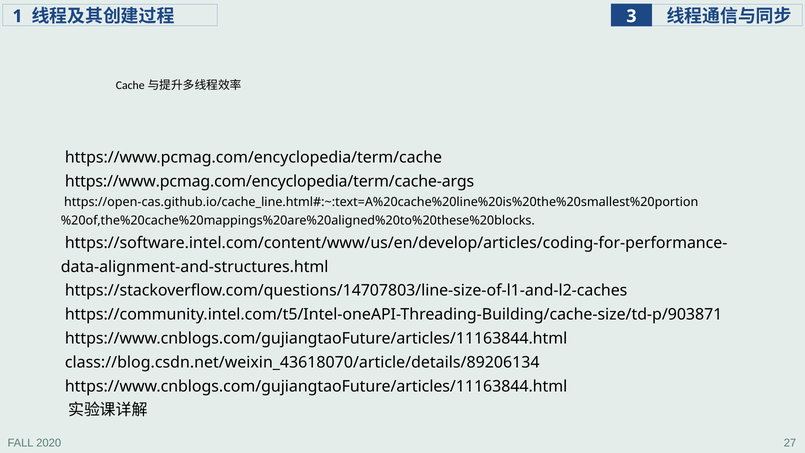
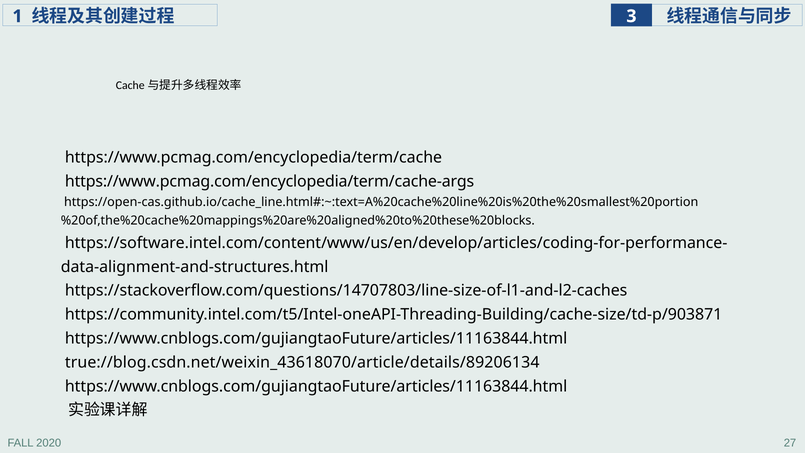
class://blog.csdn.net/weixin_43618070/article/details/89206134: class://blog.csdn.net/weixin_43618070/article/details/89206134 -> true://blog.csdn.net/weixin_43618070/article/details/89206134 (302, 362)
